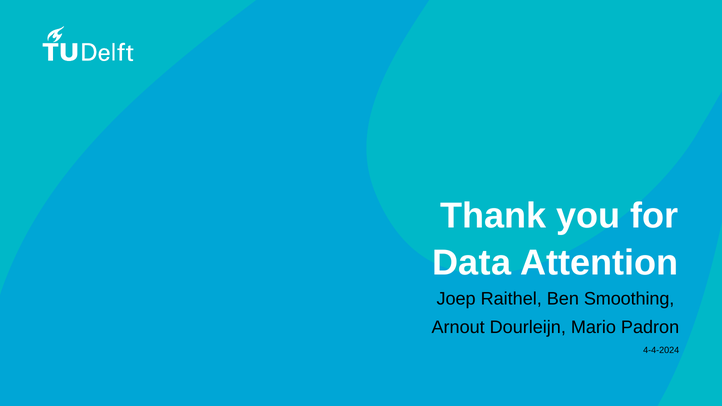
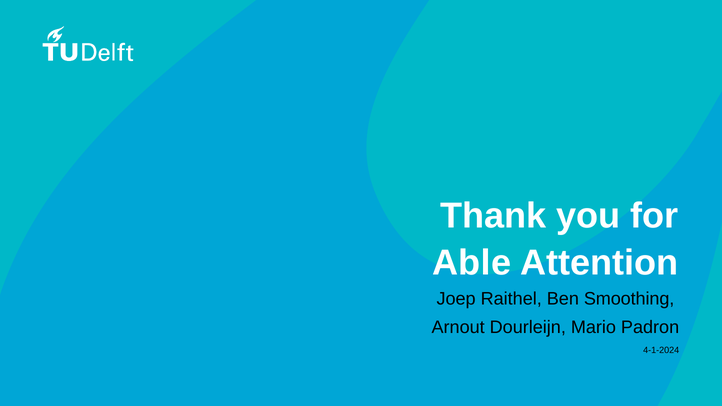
Data: Data -> Able (472, 263)
4-4-2024: 4-4-2024 -> 4-1-2024 (661, 350)
